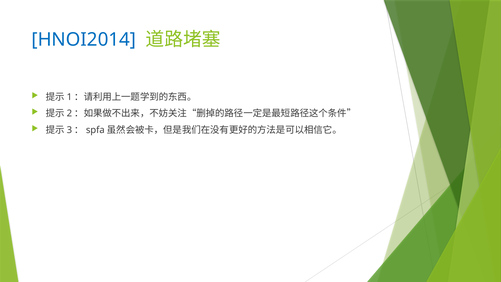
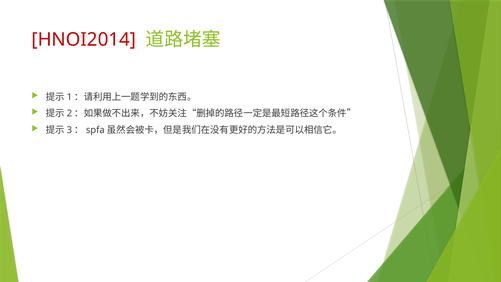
HNOI2014 colour: blue -> red (84, 40)
